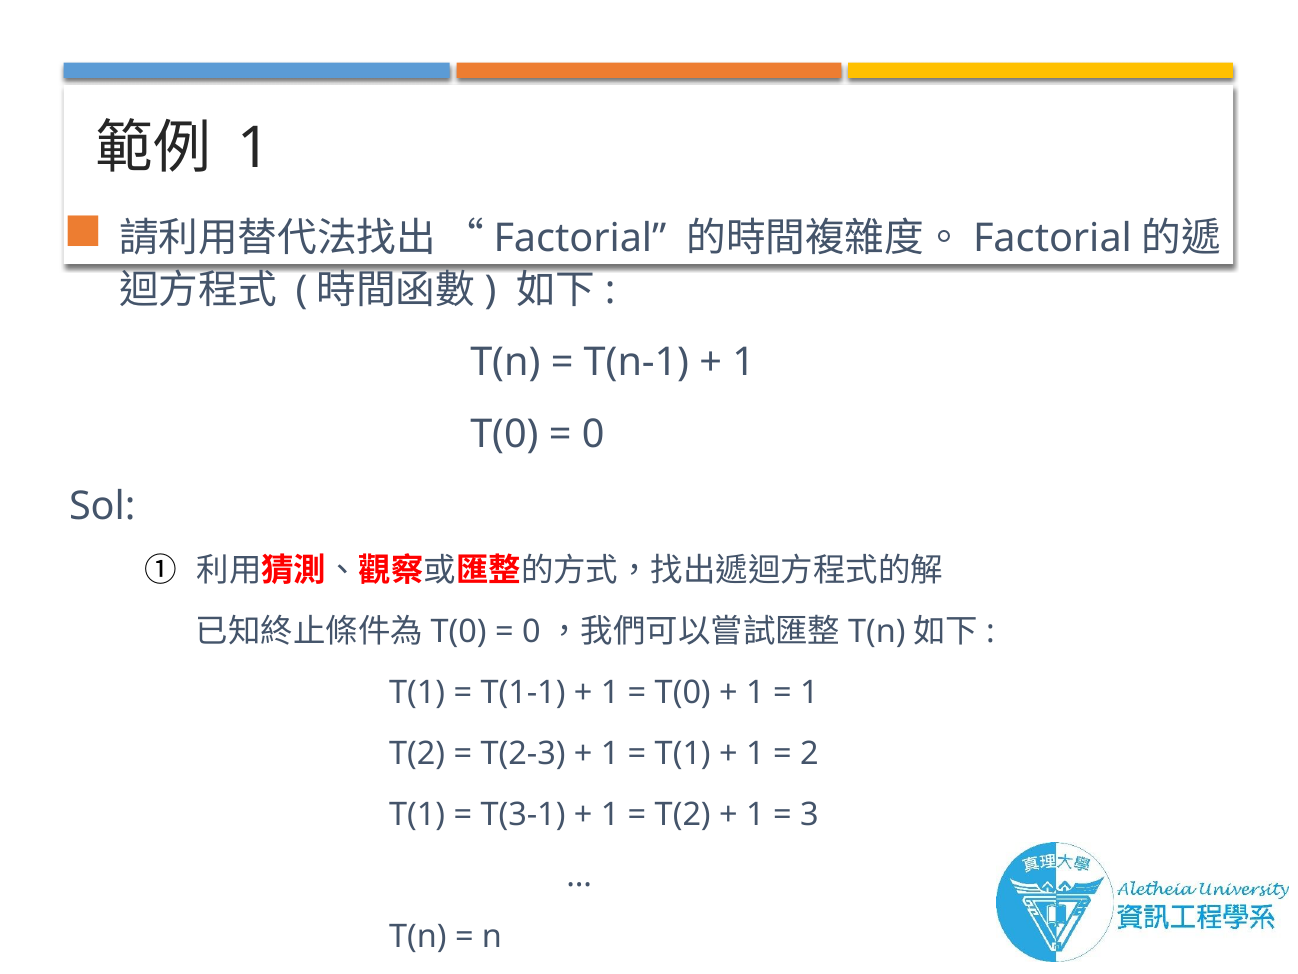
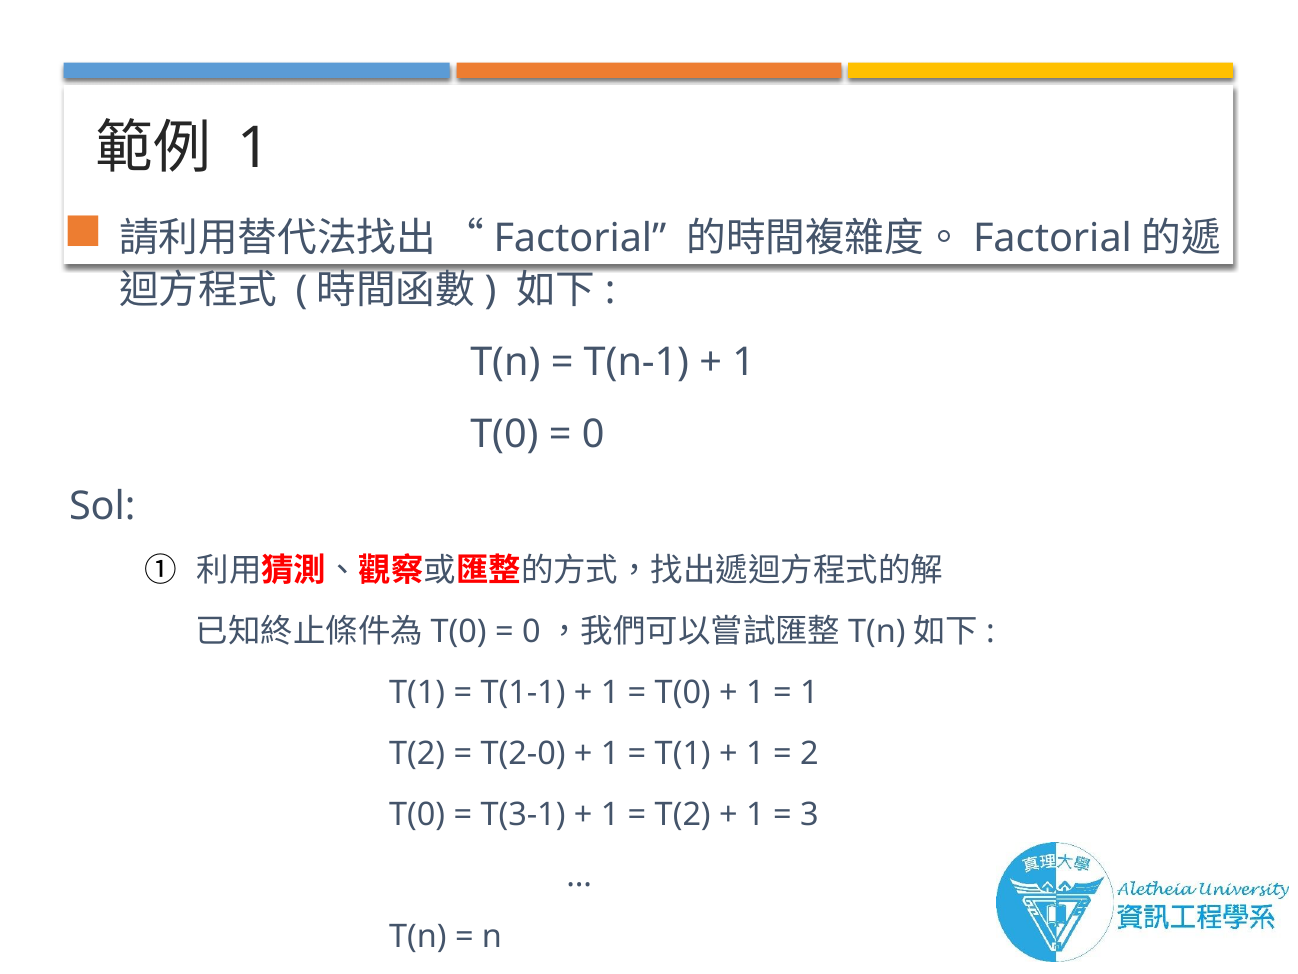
T(2-3: T(2-3 -> T(2-0 (523, 753)
T(1: T(1 -> T(0 (417, 814)
